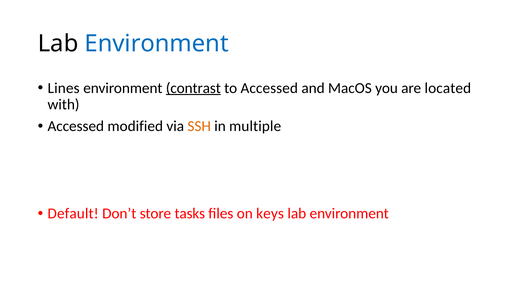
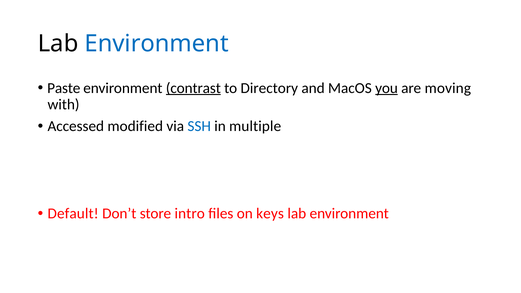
Lines: Lines -> Paste (64, 88)
to Accessed: Accessed -> Directory (269, 88)
you underline: none -> present (387, 88)
located: located -> moving (448, 88)
SSH colour: orange -> blue (199, 126)
tasks: tasks -> intro (190, 214)
